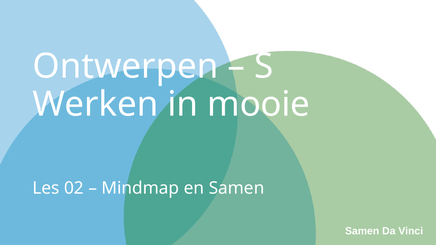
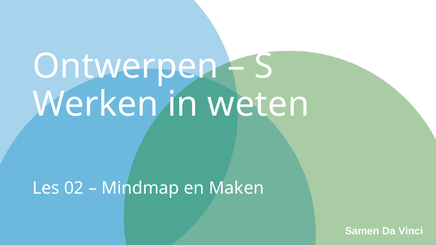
mooie: mooie -> weten (258, 104)
en Samen: Samen -> Maken (236, 188)
